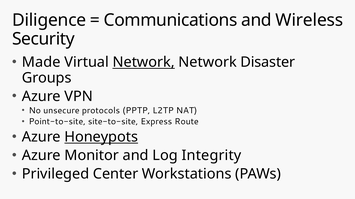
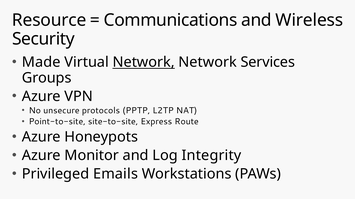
Diligence: Diligence -> Resource (49, 20)
Disaster: Disaster -> Services (268, 62)
Honeypots underline: present -> none (101, 137)
Center: Center -> Emails (116, 174)
